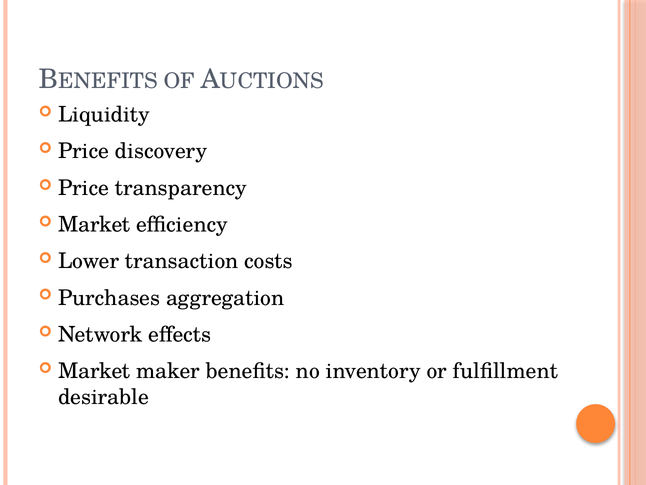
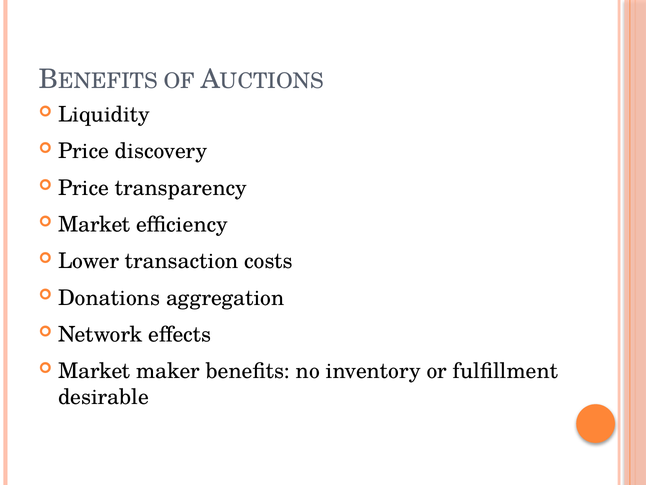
Purchases: Purchases -> Donations (109, 298)
